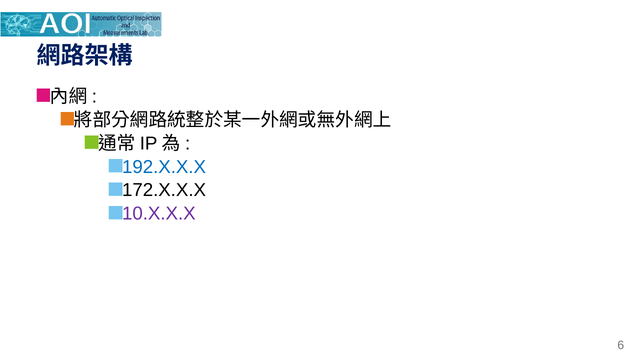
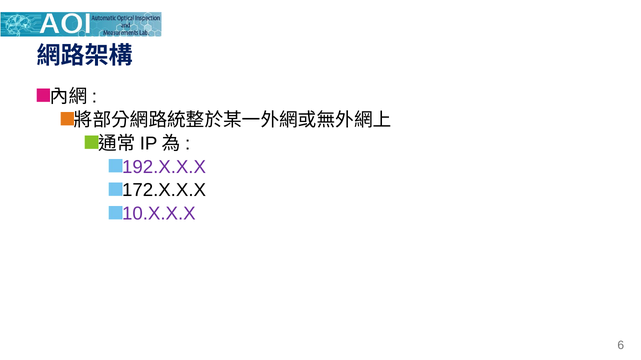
192.X.X.X colour: blue -> purple (164, 167)
